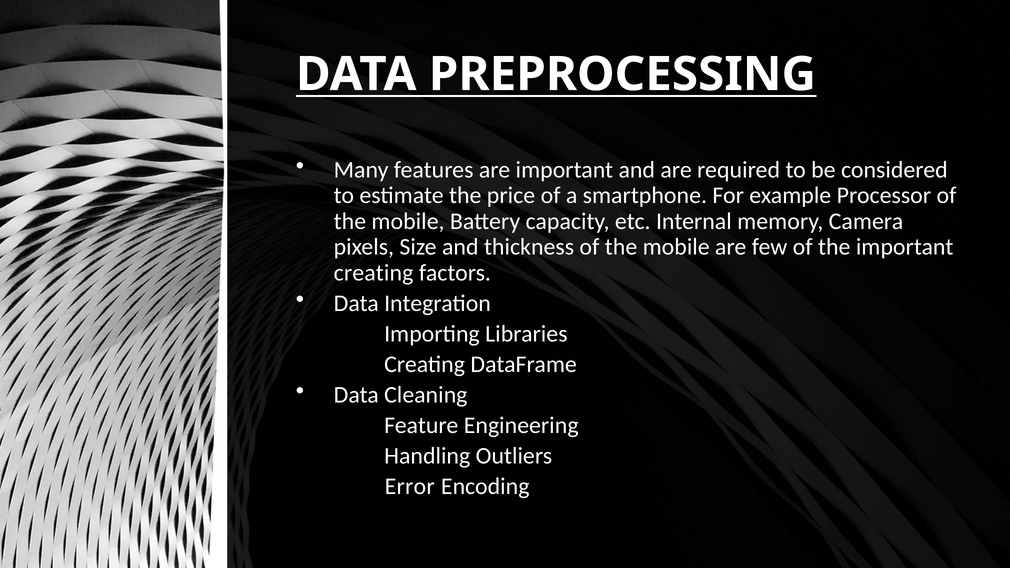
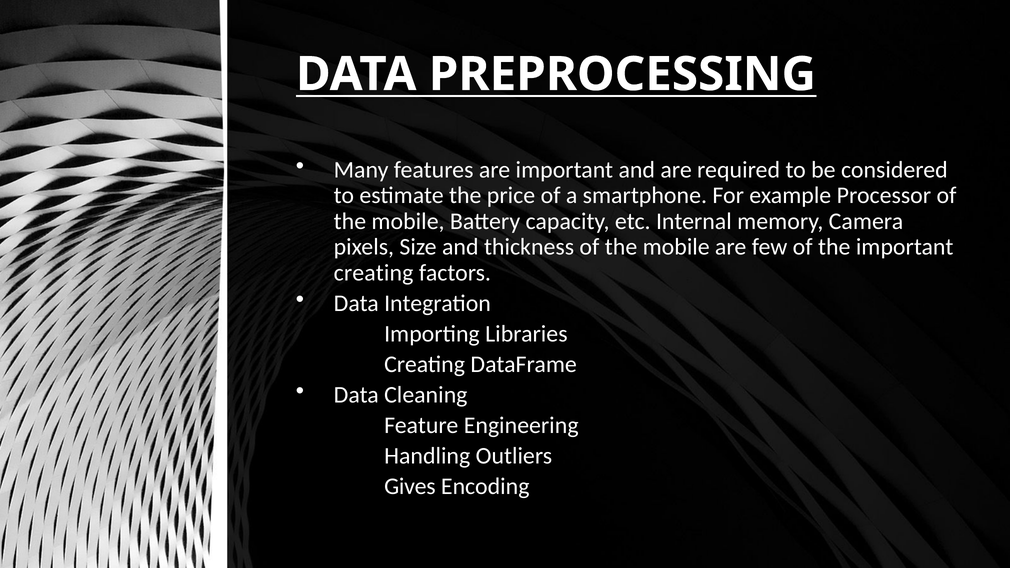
Error: Error -> Gives (410, 487)
